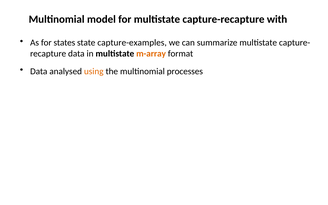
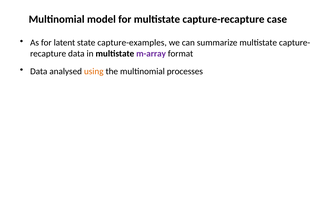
with: with -> case (277, 19)
states: states -> latent (64, 43)
m-array colour: orange -> purple (151, 54)
